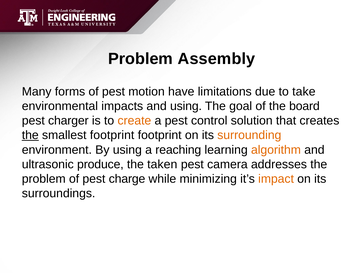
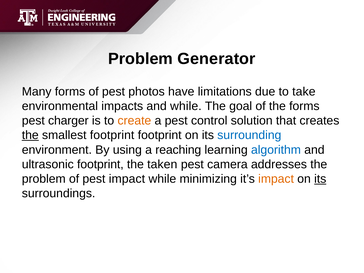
Assembly: Assembly -> Generator (216, 59)
motion: motion -> photos (147, 92)
and using: using -> while (186, 106)
the board: board -> forms (304, 106)
surrounding colour: orange -> blue (249, 135)
algorithm colour: orange -> blue (276, 150)
ultrasonic produce: produce -> footprint (100, 164)
pest charge: charge -> impact (127, 179)
its underline: none -> present (320, 179)
